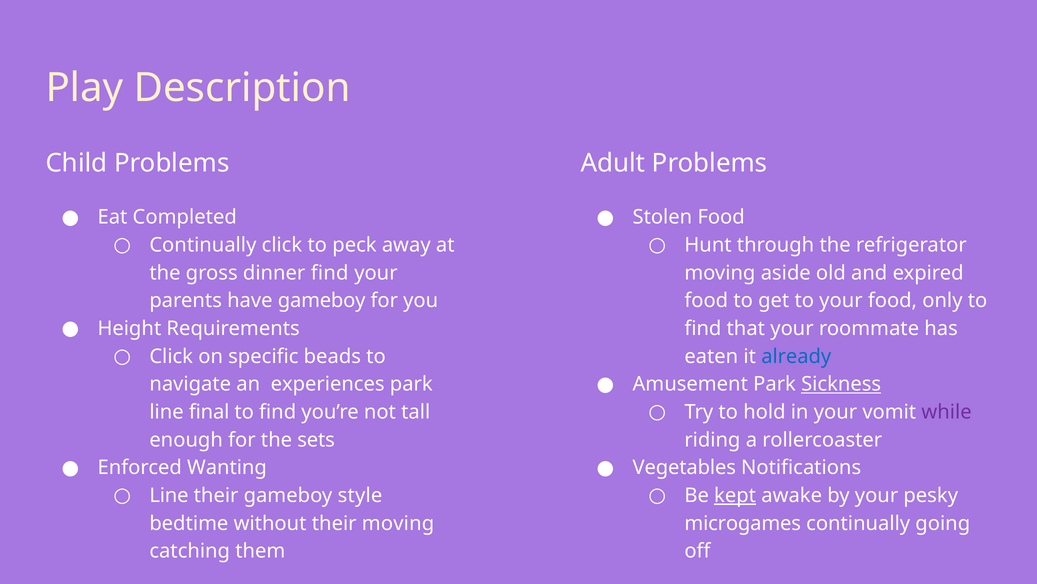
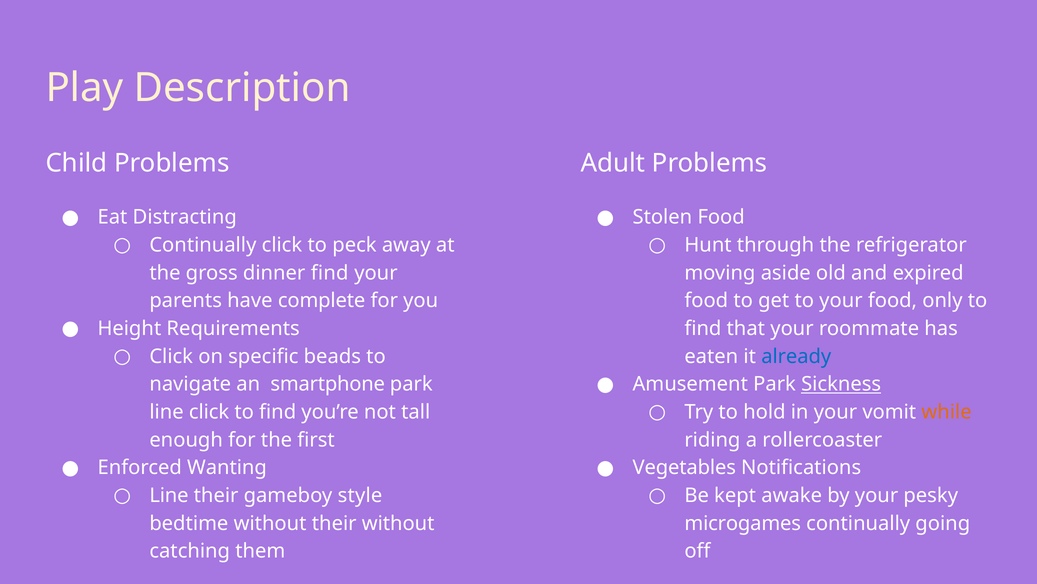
Completed: Completed -> Distracting (185, 217)
have gameboy: gameboy -> complete (322, 300)
experiences: experiences -> smartphone (328, 384)
while colour: purple -> orange (947, 412)
line final: final -> click (209, 412)
sets: sets -> first (316, 439)
kept underline: present -> none (735, 495)
their moving: moving -> without (398, 523)
